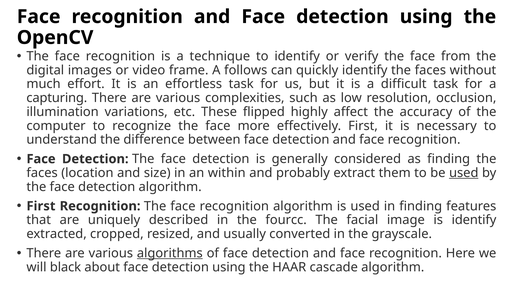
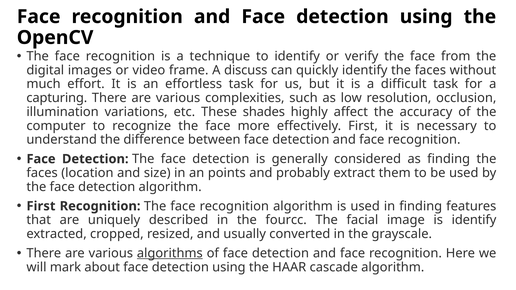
follows: follows -> discuss (246, 70)
flipped: flipped -> shades (264, 112)
within: within -> points (227, 173)
used underline: present -> none (464, 173)
black: black -> mark (66, 267)
